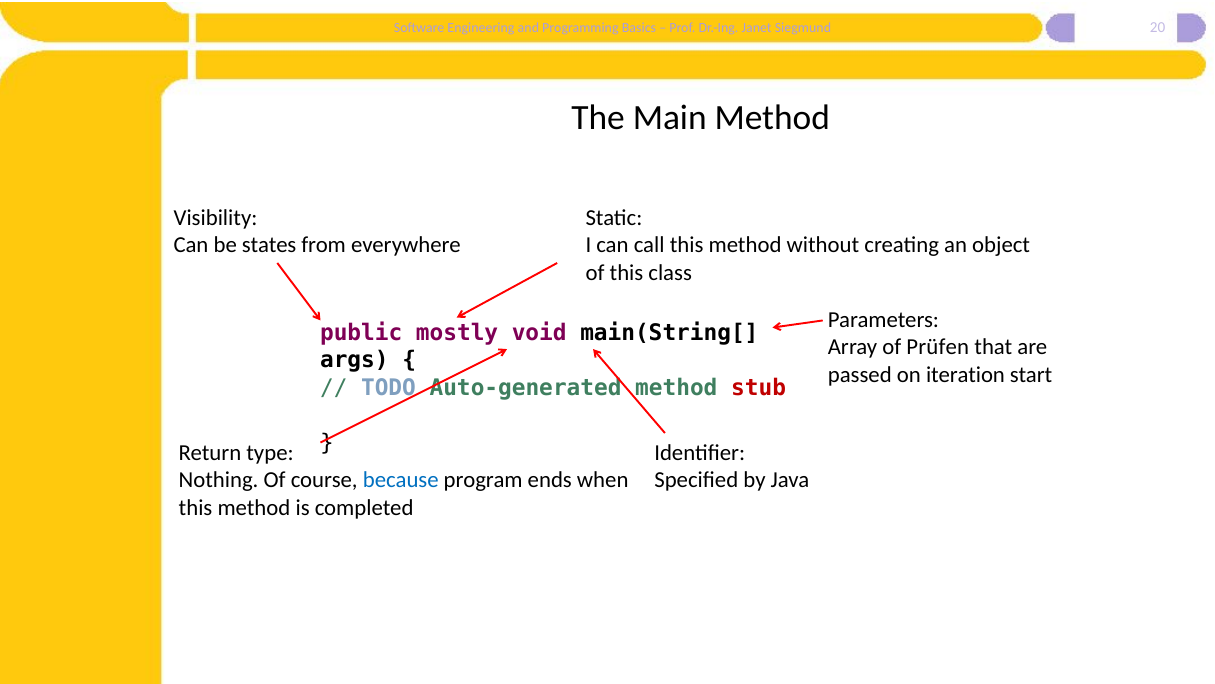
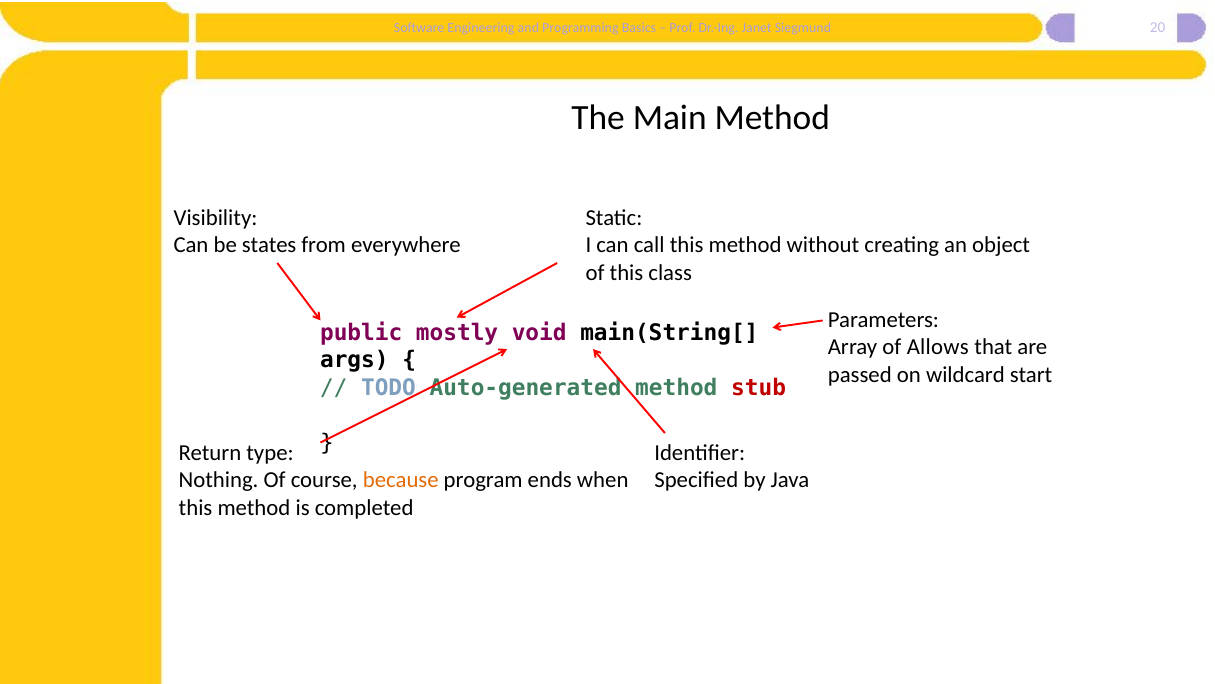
Prüfen: Prüfen -> Allows (938, 347)
iteration: iteration -> wildcard (965, 374)
because colour: blue -> orange (401, 480)
